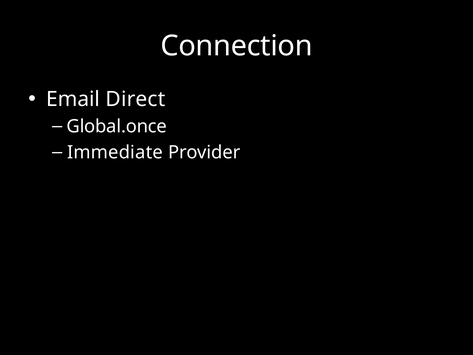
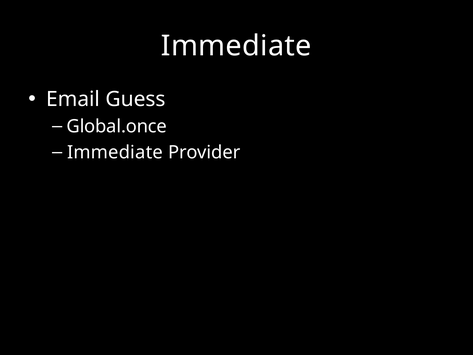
Connection: Connection -> Immediate (236, 46)
Direct: Direct -> Guess (136, 99)
